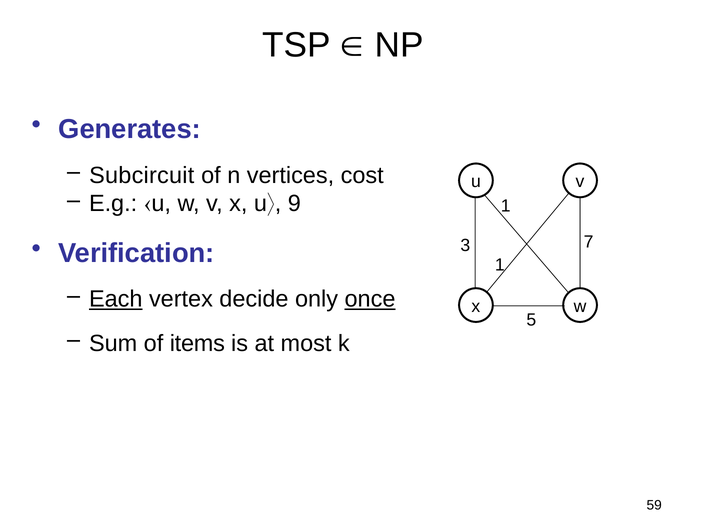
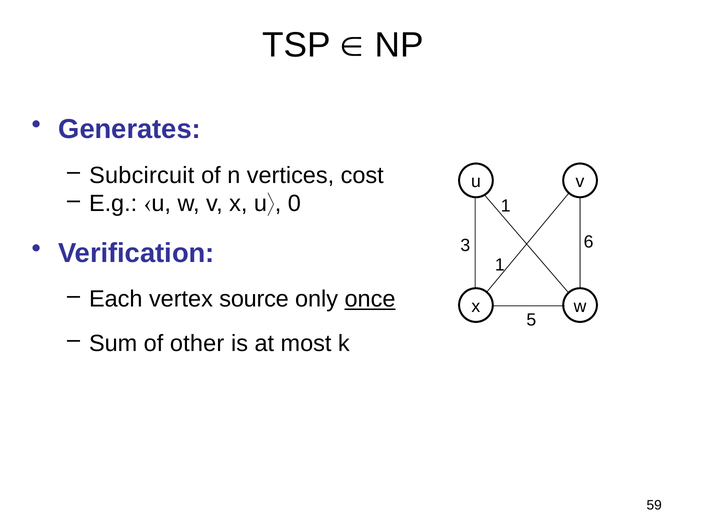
9: 9 -> 0 (294, 204)
7: 7 -> 6 (589, 242)
Each underline: present -> none (116, 299)
decide: decide -> source (254, 299)
items: items -> other (197, 343)
